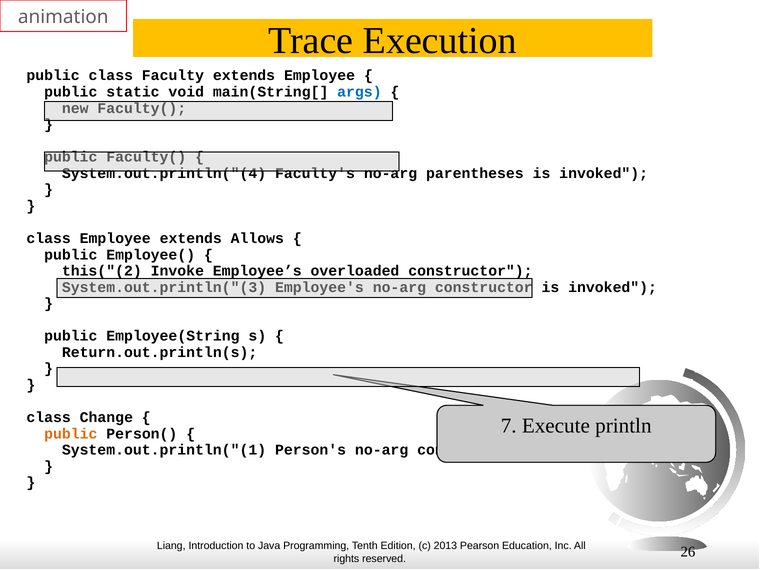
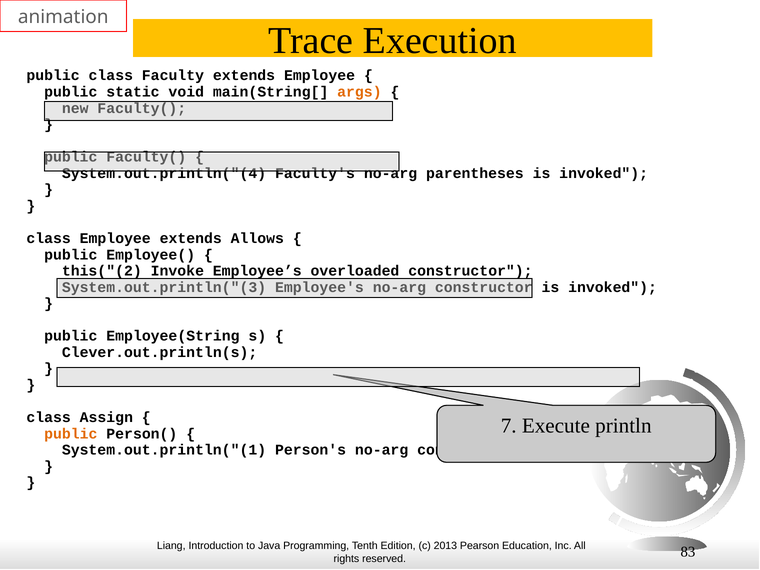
args colour: blue -> orange (359, 92)
Return.out.println(s: Return.out.println(s -> Clever.out.println(s (160, 352)
Change: Change -> Assign (106, 417)
26: 26 -> 83 (688, 552)
